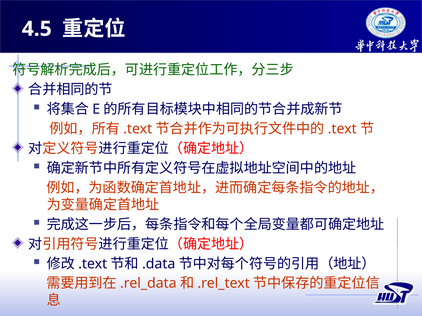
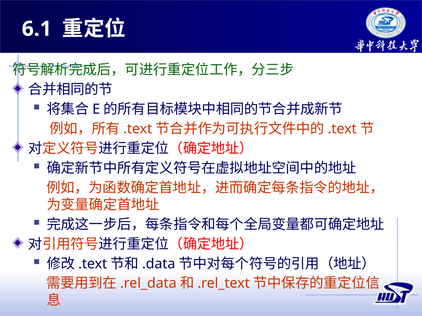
4.5: 4.5 -> 6.1 (37, 29)
